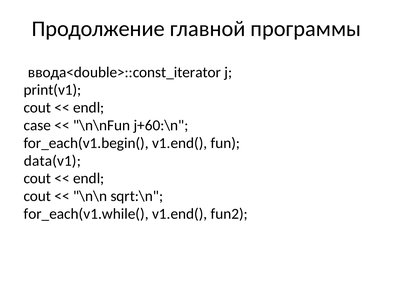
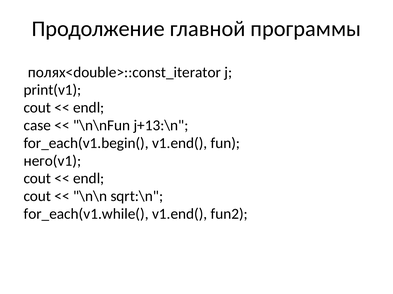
ввода<double>::const_iterator: ввода<double>::const_iterator -> полях<double>::const_iterator (124, 72)
j+60:\n: j+60:\n -> j+13:\n (161, 126)
data(v1: data(v1 -> него(v1 (52, 161)
